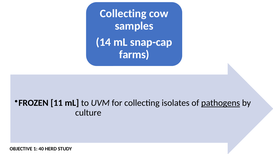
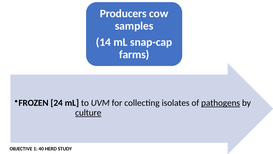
Collecting: Collecting -> Producers (123, 13)
11: 11 -> 24 (57, 103)
culture underline: none -> present (88, 112)
